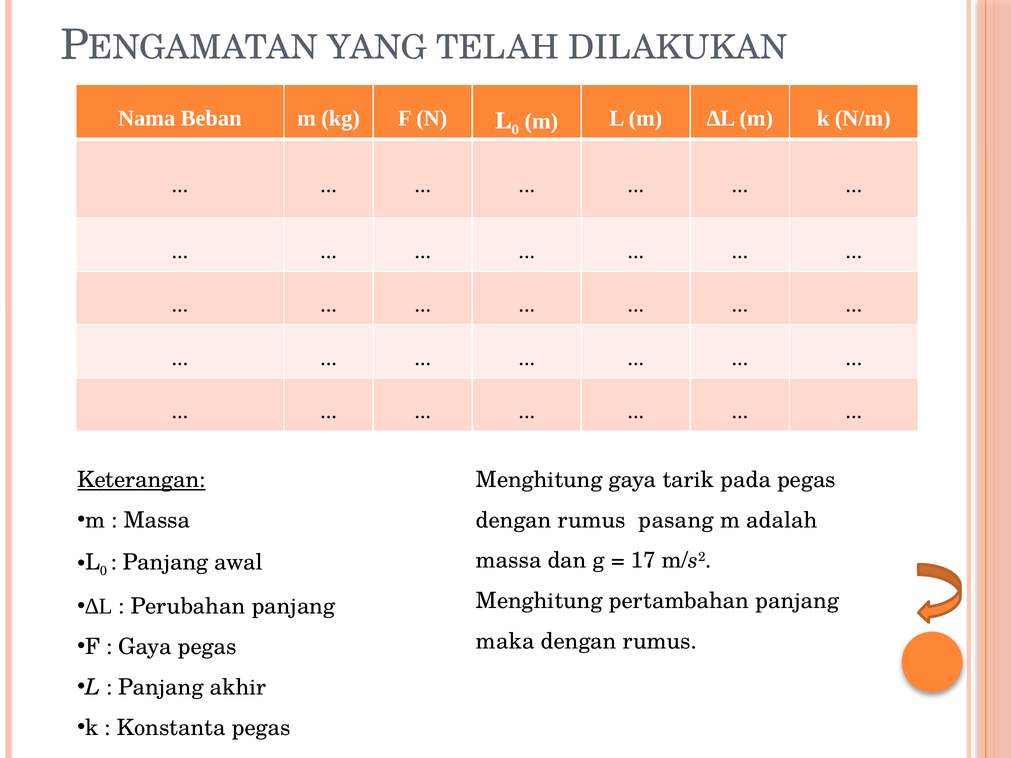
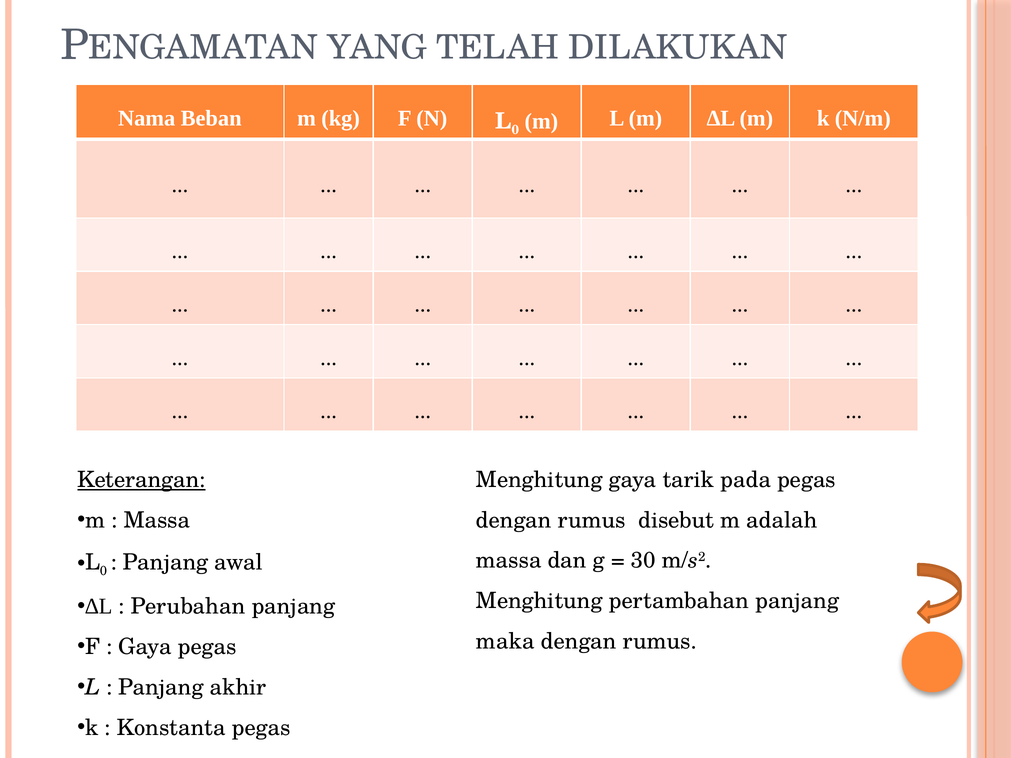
pasang: pasang -> disebut (676, 520)
17: 17 -> 30 (643, 561)
